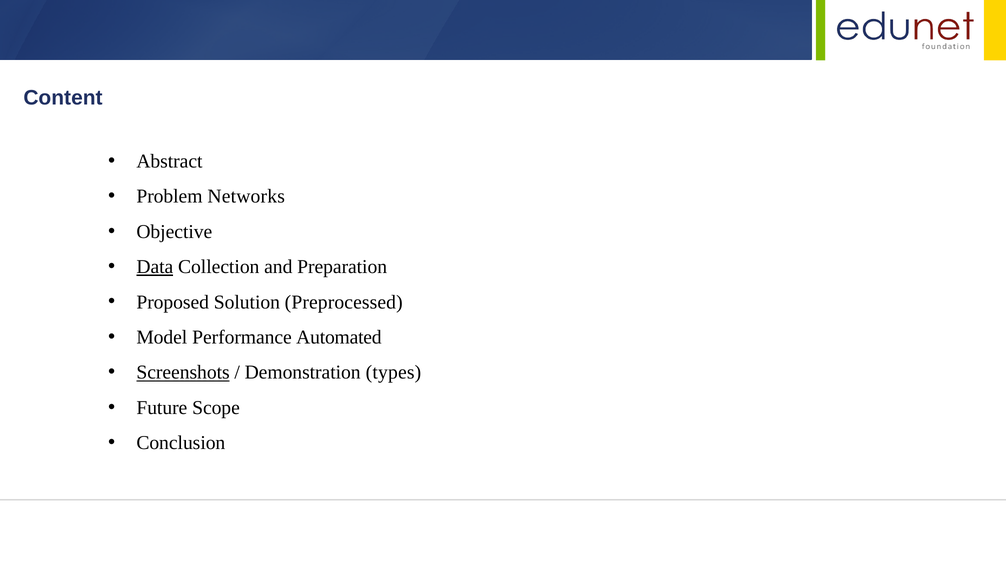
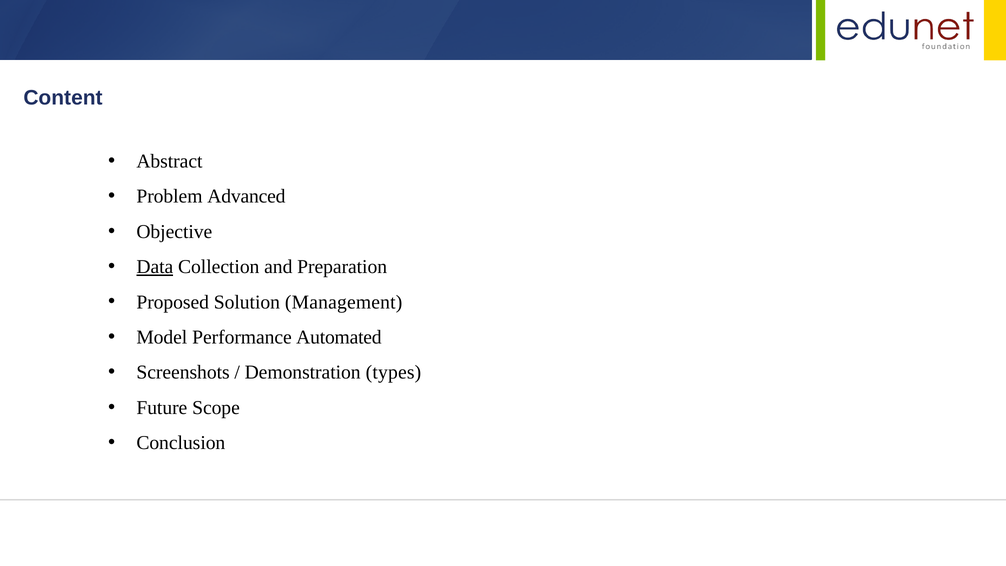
Networks: Networks -> Advanced (246, 196)
Preprocessed: Preprocessed -> Management (344, 302)
Screenshots underline: present -> none (183, 372)
